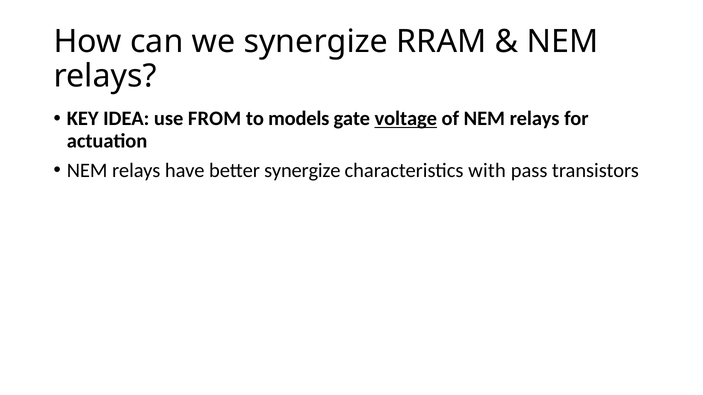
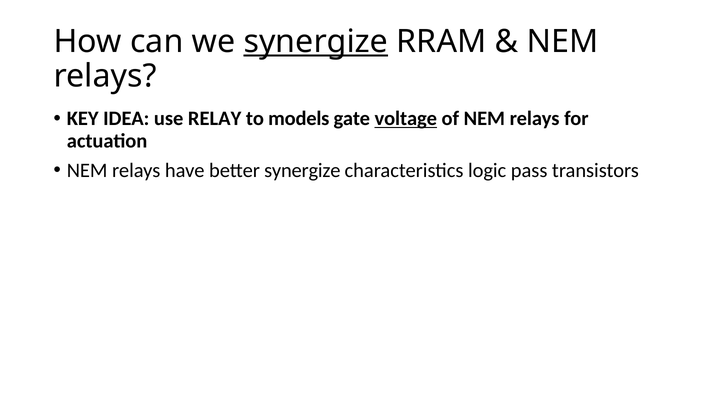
synergize underline: none -> present (316, 42)
FROM: FROM -> RELAY (215, 119)
with: with -> logic (487, 170)
